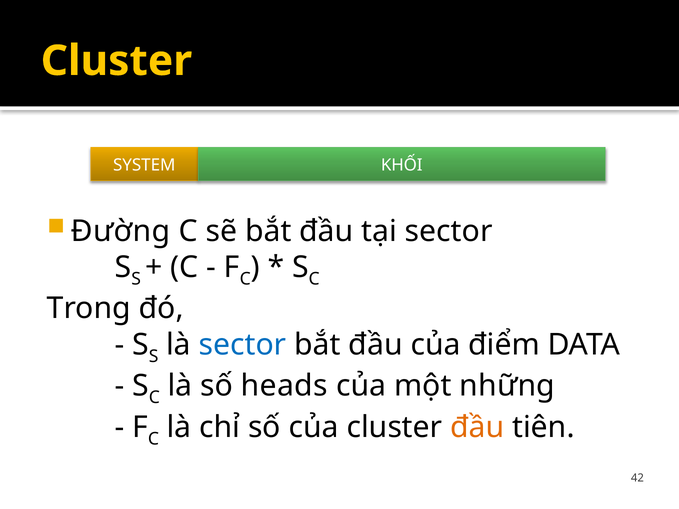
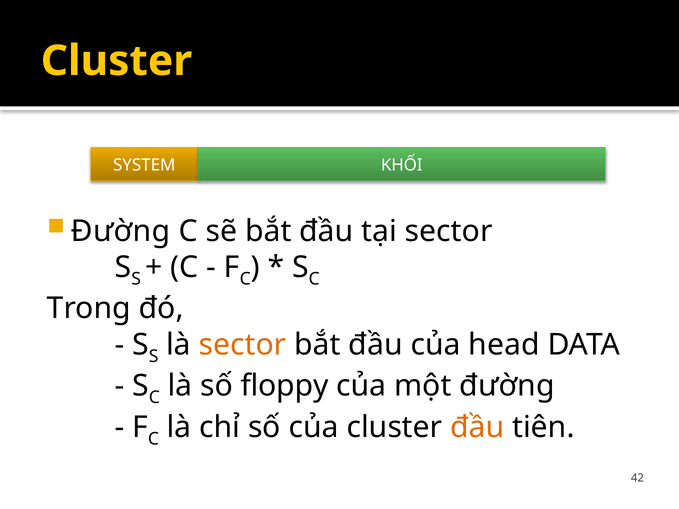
sector colour: blue -> orange (243, 345)
điểm: điểm -> head (504, 345)
heads: heads -> floppy (285, 386)
một những: những -> đường (507, 386)
